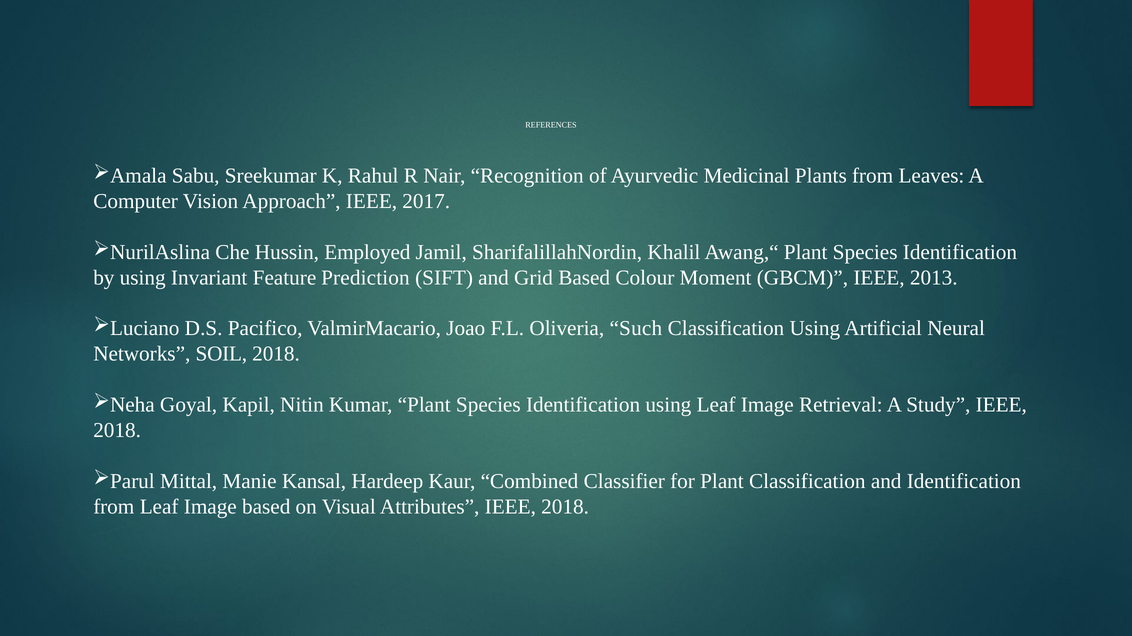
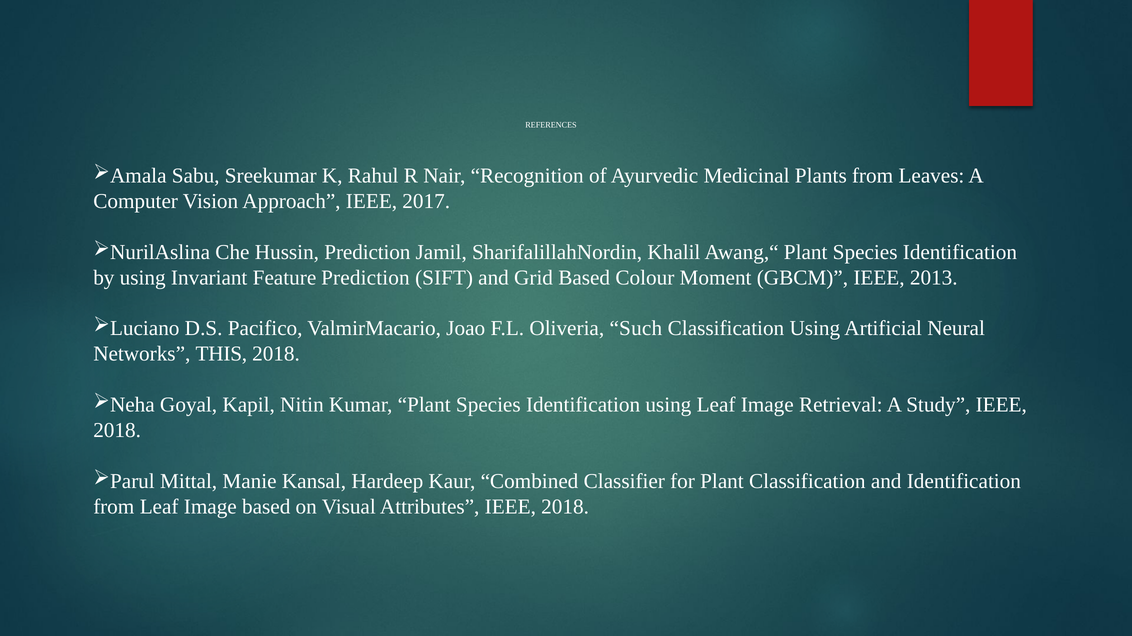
Hussin Employed: Employed -> Prediction (367, 252)
SOIL: SOIL -> THIS (221, 354)
